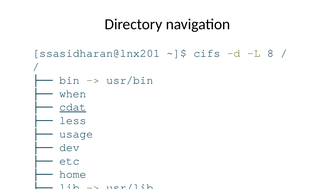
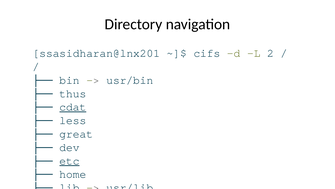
8: 8 -> 2 (271, 53)
when: when -> thus (73, 93)
usage: usage -> great (76, 134)
etc underline: none -> present (70, 160)
